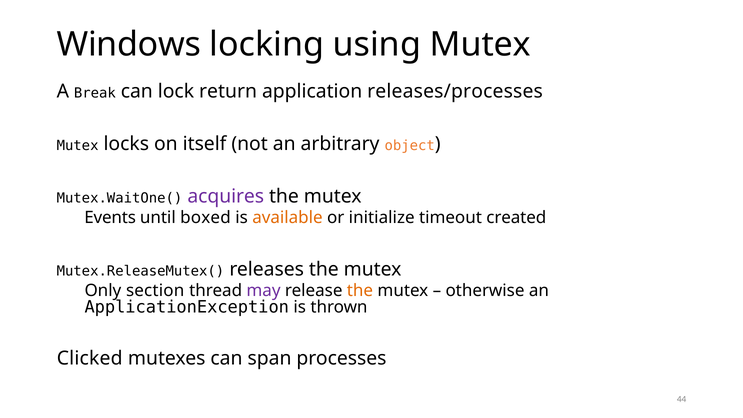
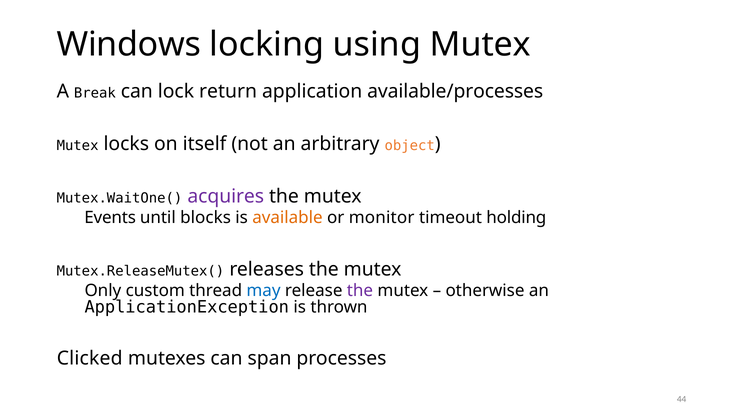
releases/processes: releases/processes -> available/processes (455, 91)
boxed: boxed -> blocks (206, 218)
initialize: initialize -> monitor (382, 218)
created: created -> holding (516, 218)
section: section -> custom (155, 291)
may colour: purple -> blue (264, 291)
the colour: orange -> purple (360, 291)
